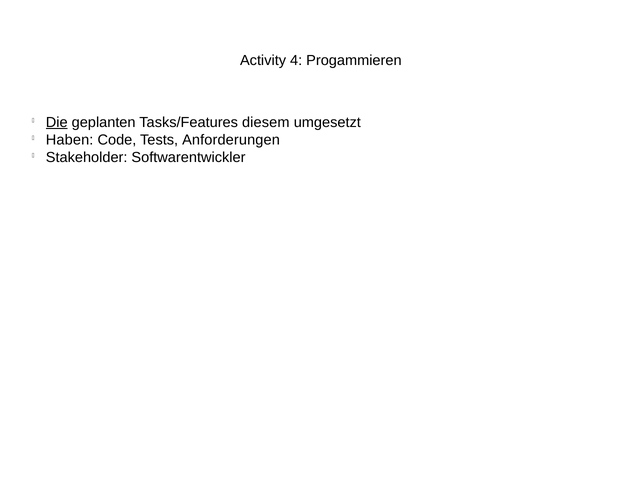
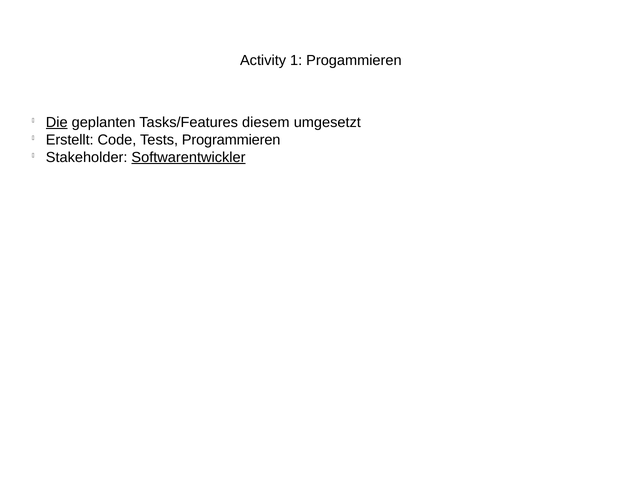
4: 4 -> 1 (296, 60)
Haben: Haben -> Erstellt (70, 140)
Anforderungen: Anforderungen -> Programmieren (231, 140)
Softwarentwickler underline: none -> present (189, 157)
